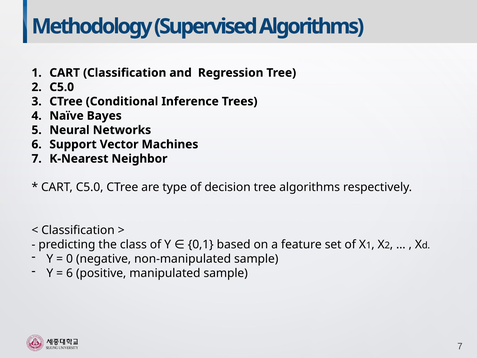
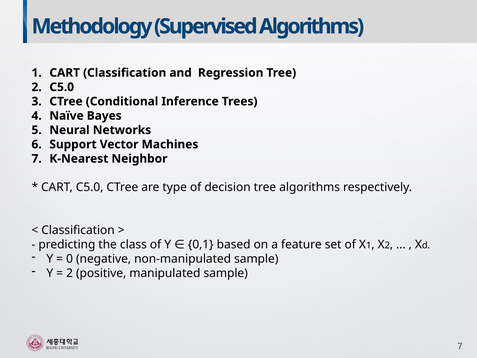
6: 6 -> 2 (70, 273)
